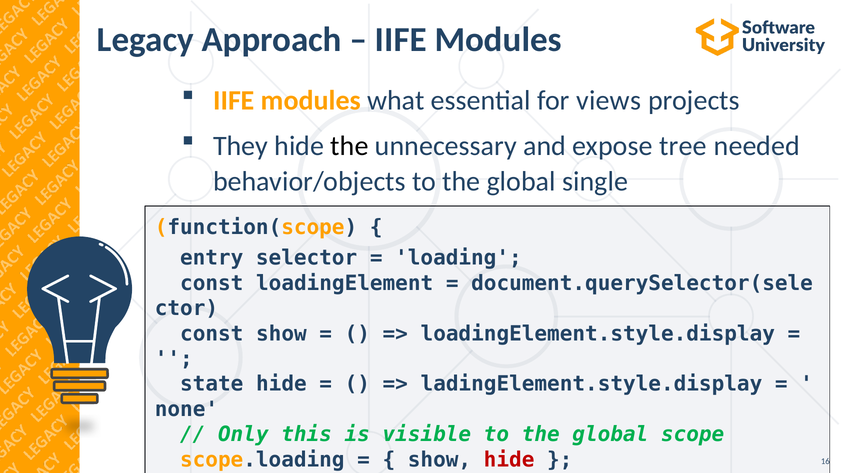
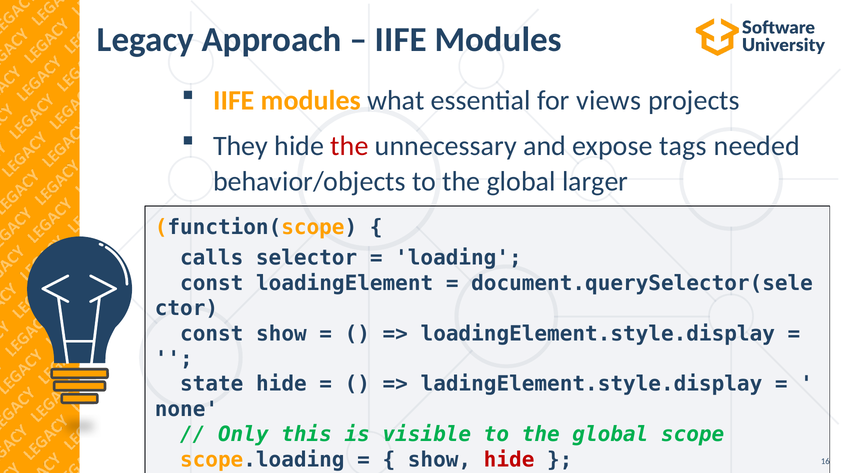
the colour: black -> red (349, 146)
tree: tree -> tags (683, 146)
single: single -> larger (595, 181)
entry: entry -> calls (212, 258)
